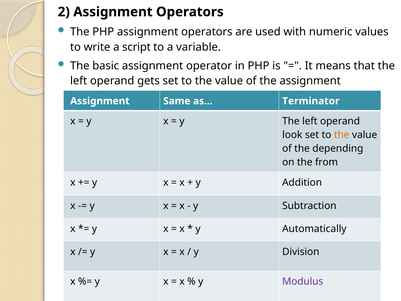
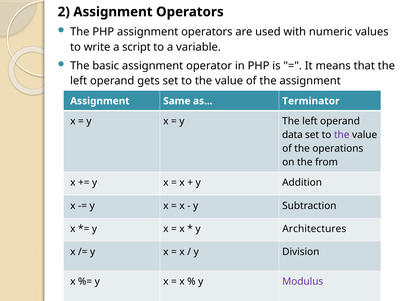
look: look -> data (292, 135)
the colour: orange -> purple (342, 135)
depending: depending -> operations (338, 149)
Automatically: Automatically -> Architectures (314, 229)
